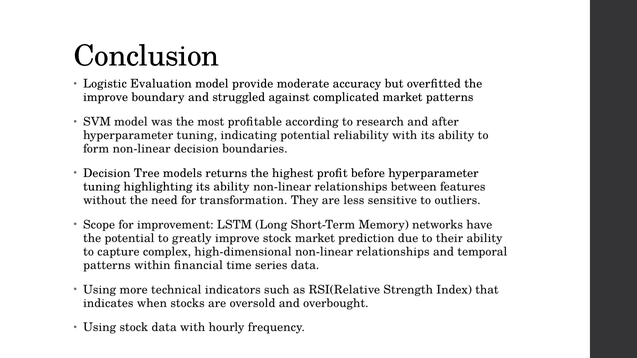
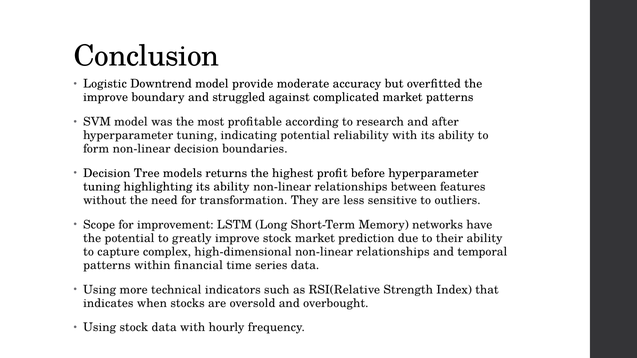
Evaluation: Evaluation -> Downtrend (161, 84)
